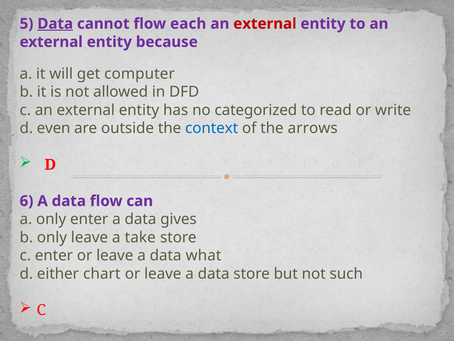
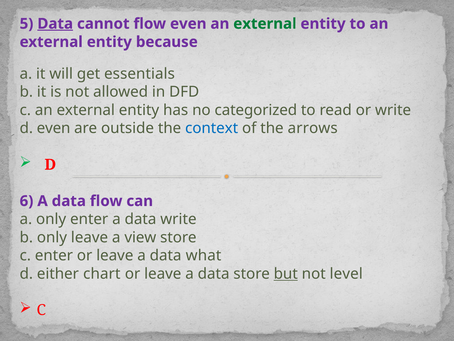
flow each: each -> even (188, 24)
external colour: red -> green (265, 24)
computer: computer -> essentials (140, 74)
data gives: gives -> write (178, 219)
take: take -> view (140, 237)
but underline: none -> present (286, 273)
such: such -> level (346, 273)
